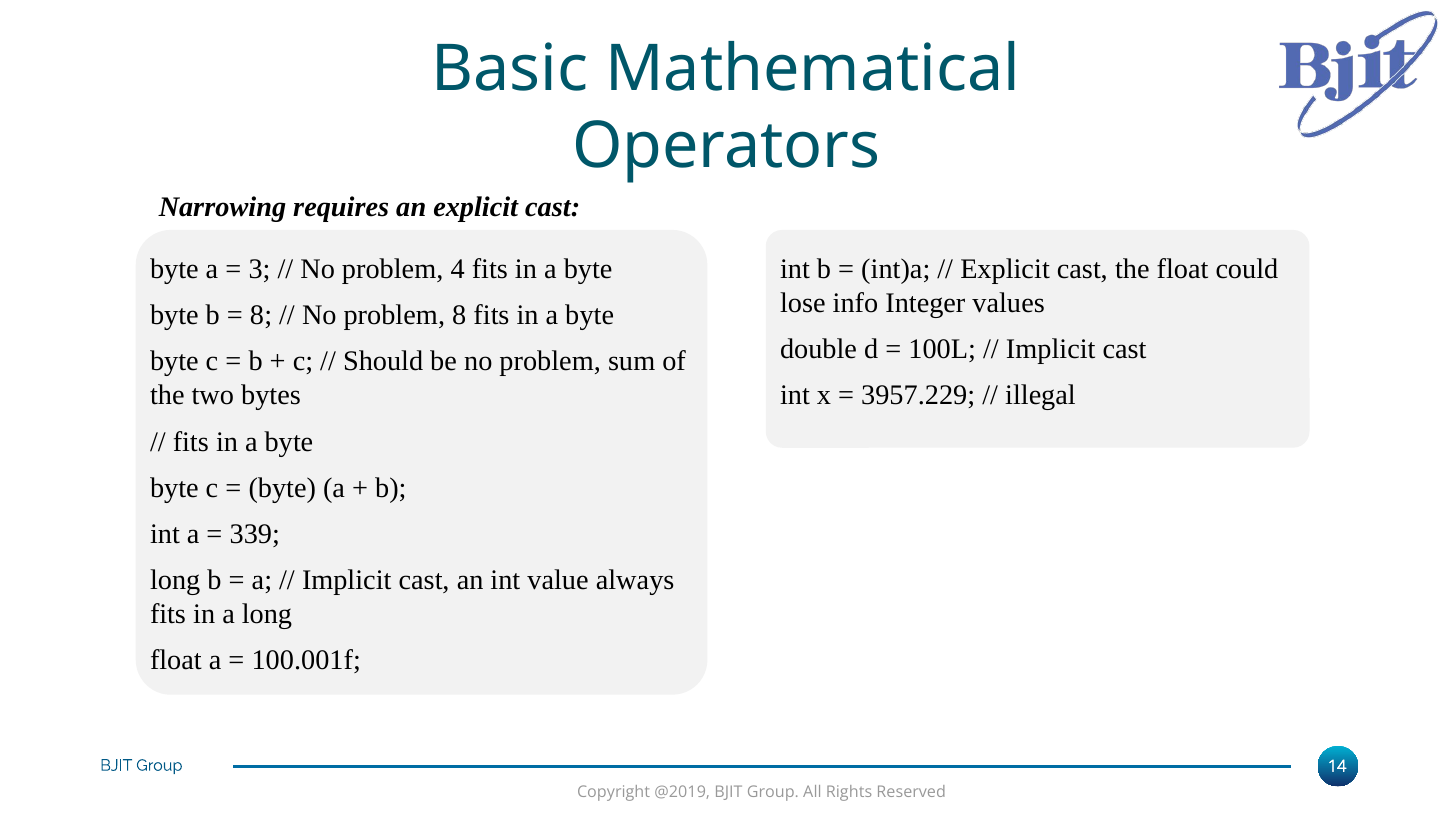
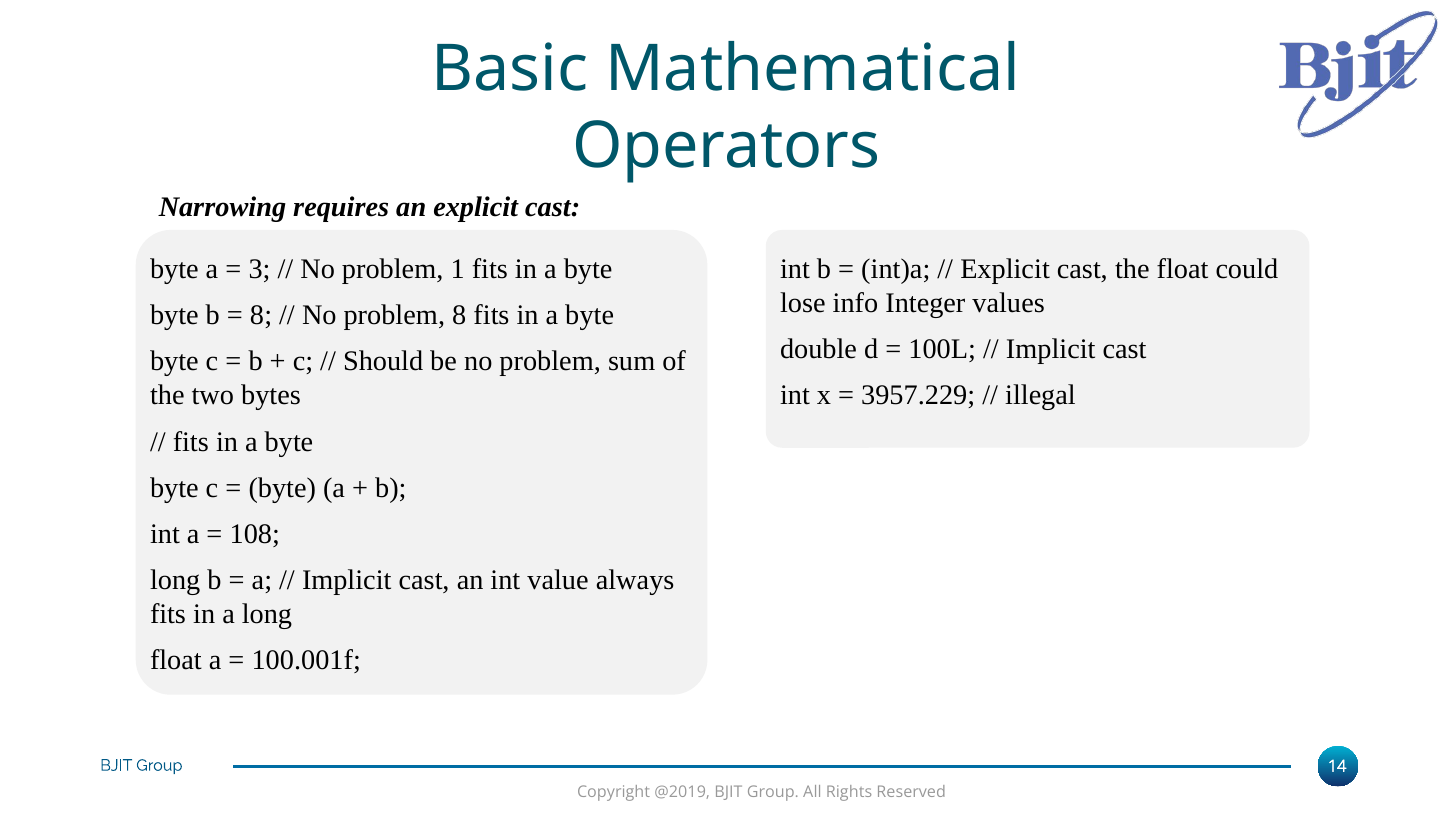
4: 4 -> 1 (458, 269)
339: 339 -> 108 (255, 534)
